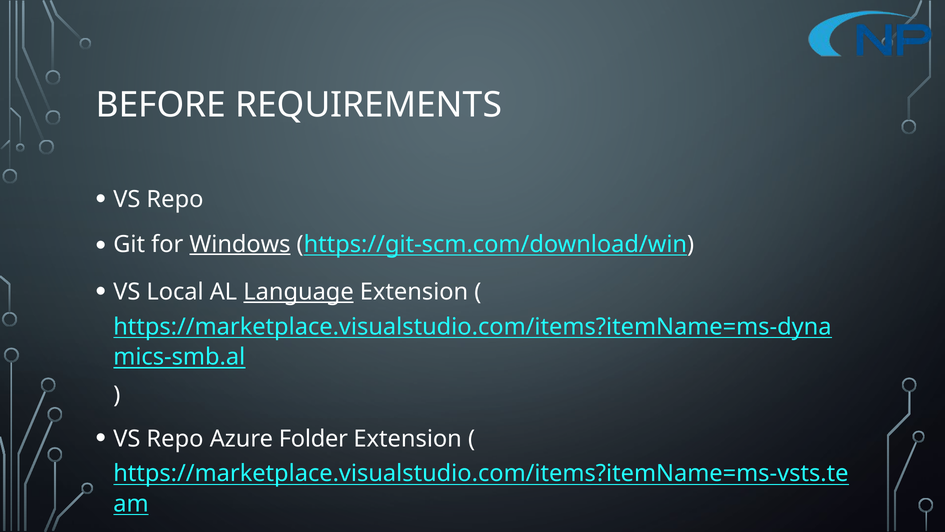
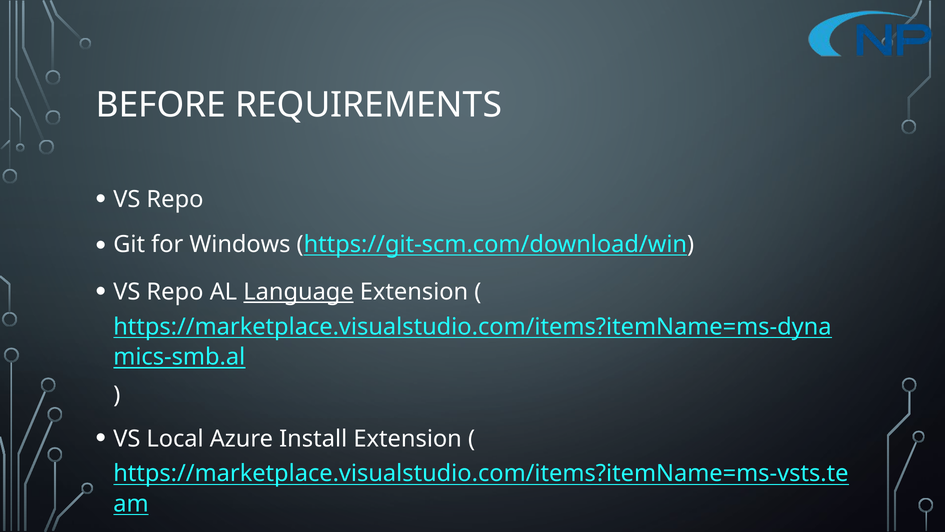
Windows underline: present -> none (240, 244)
Local: Local -> Repo (175, 292)
Repo: Repo -> Local (175, 438)
Folder: Folder -> Install (313, 438)
